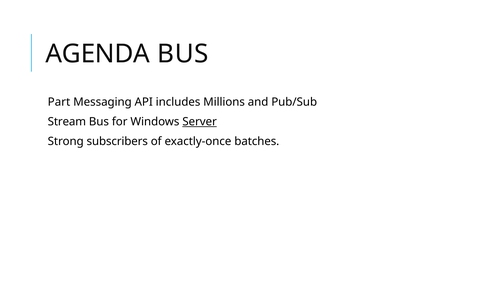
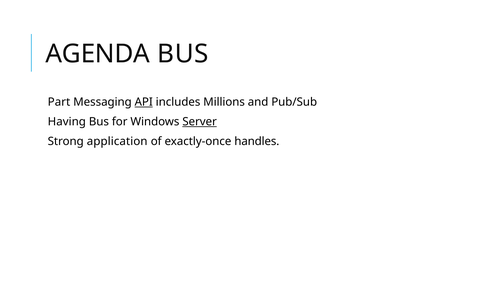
API underline: none -> present (144, 102)
Stream: Stream -> Having (67, 122)
subscribers: subscribers -> application (117, 141)
batches: batches -> handles (257, 141)
